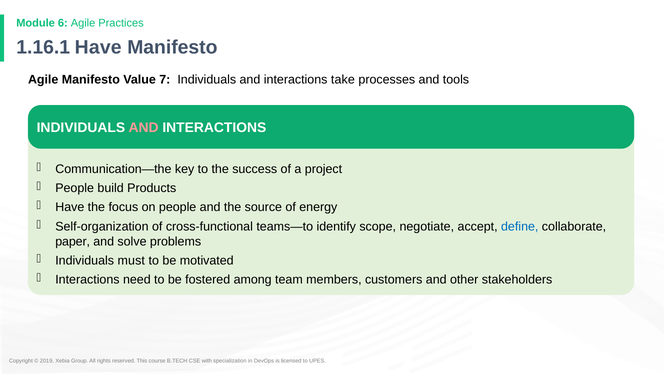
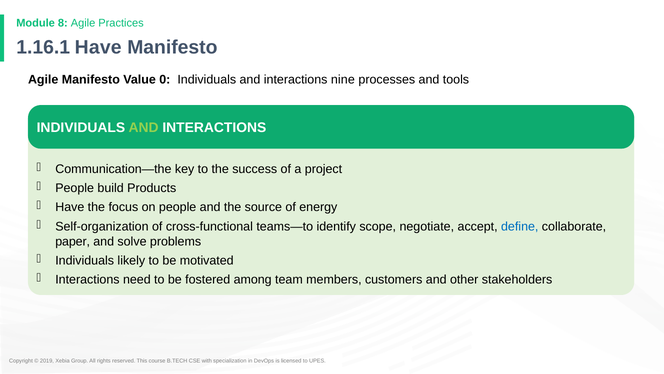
6: 6 -> 8 (63, 23)
7: 7 -> 0 (165, 79)
take: take -> nine (343, 79)
AND colour: pink -> light green (144, 128)
must: must -> likely (131, 260)
